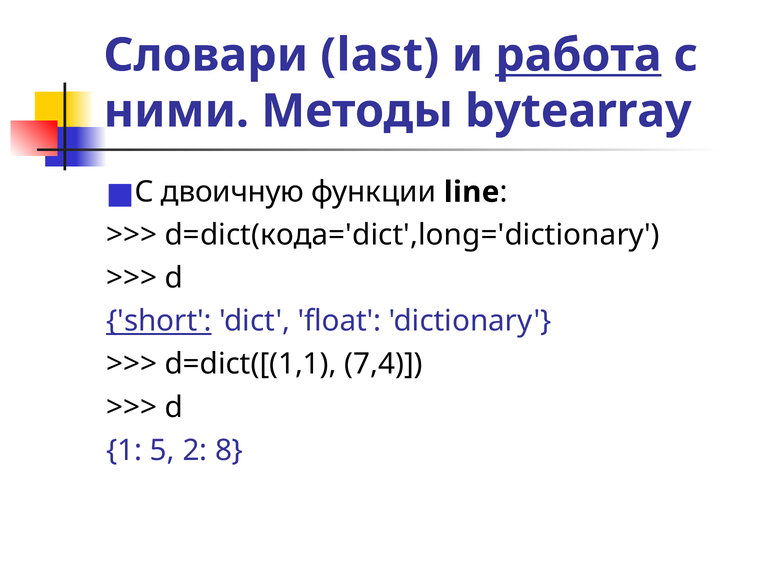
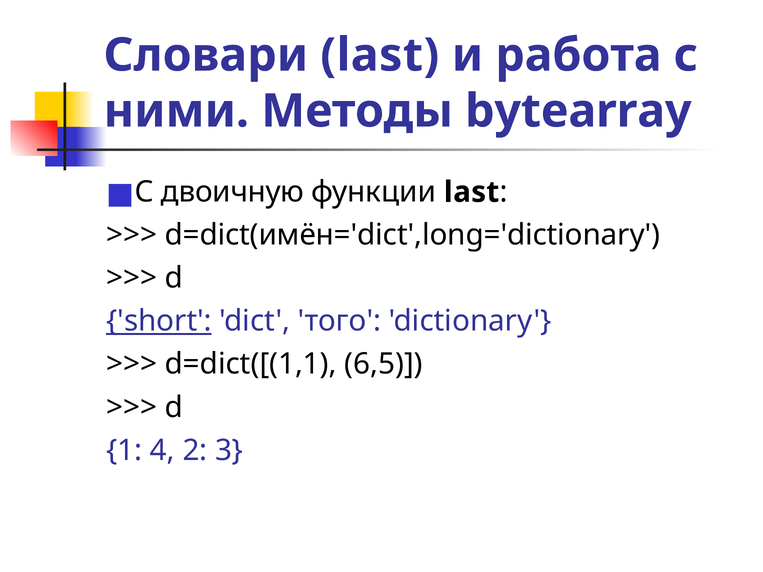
работа underline: present -> none (578, 55)
функции line: line -> last (472, 192)
d=dict(кода='dict',long='dictionary: d=dict(кода='dict',long='dictionary -> d=dict(имён='dict',long='dictionary (412, 235)
float: float -> того (340, 321)
7,4: 7,4 -> 6,5 (384, 364)
5: 5 -> 4 (162, 450)
8: 8 -> 3 (229, 450)
